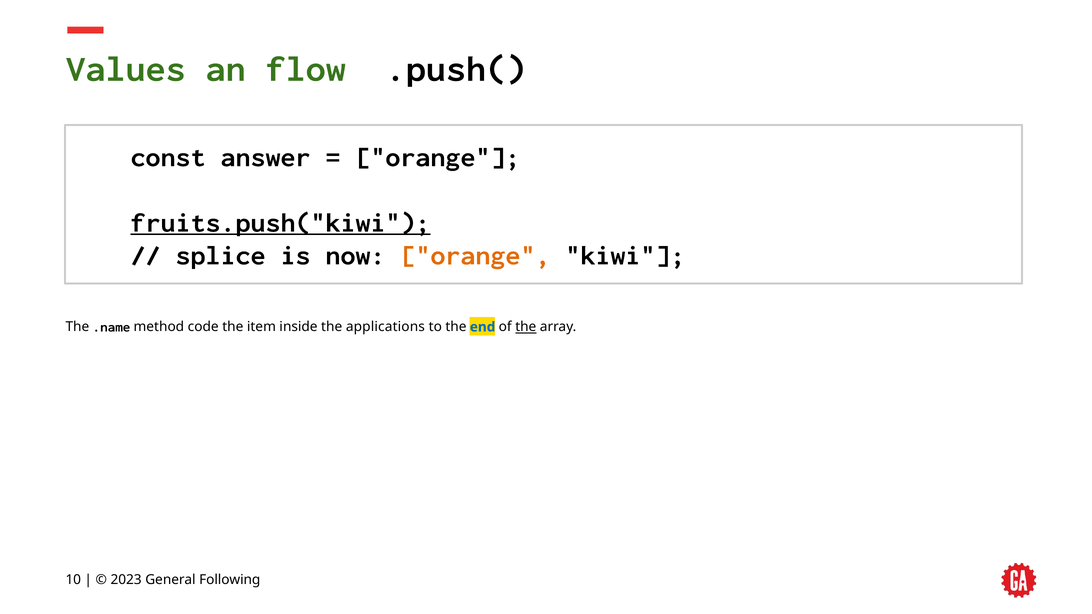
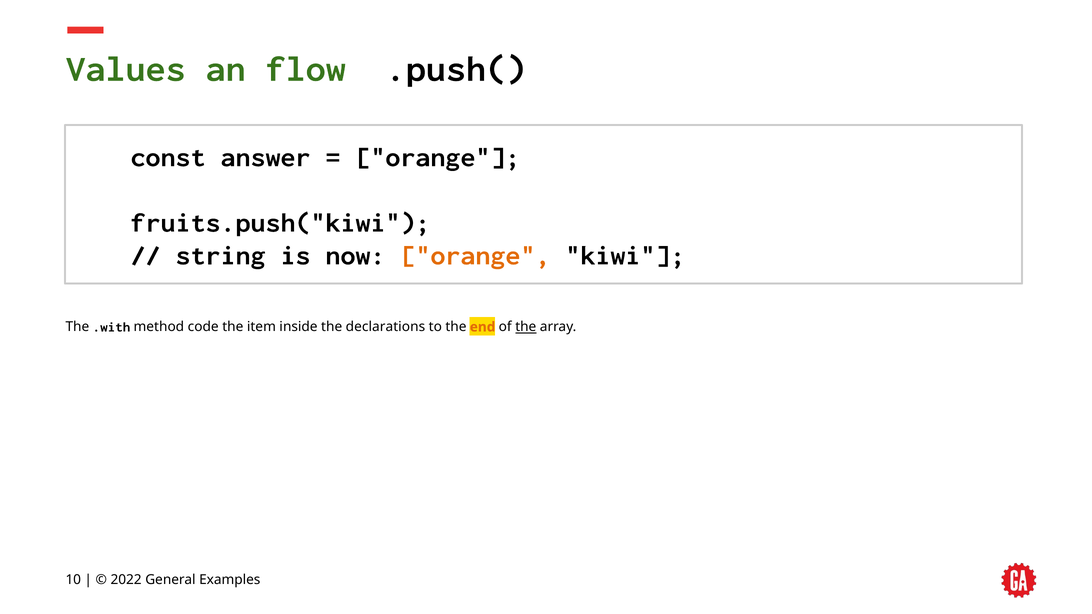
fruits.push("kiwi underline: present -> none (280, 223)
splice: splice -> string (221, 255)
.name: .name -> .with (111, 327)
applications: applications -> declarations (385, 327)
end colour: blue -> orange (483, 327)
2023: 2023 -> 2022 (126, 580)
Following: Following -> Examples (230, 580)
